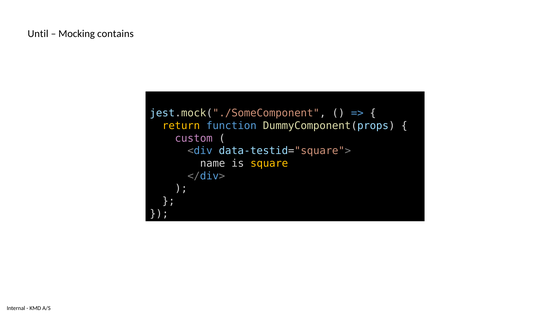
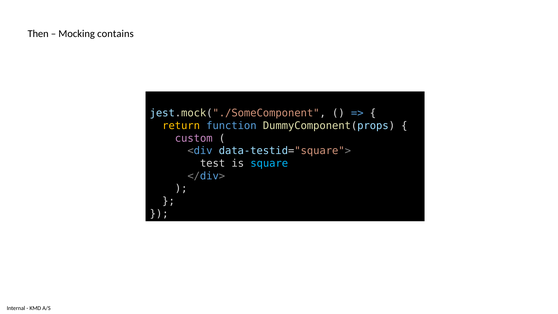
Until: Until -> Then (38, 34)
name: name -> test (213, 163)
square colour: yellow -> light blue (269, 163)
